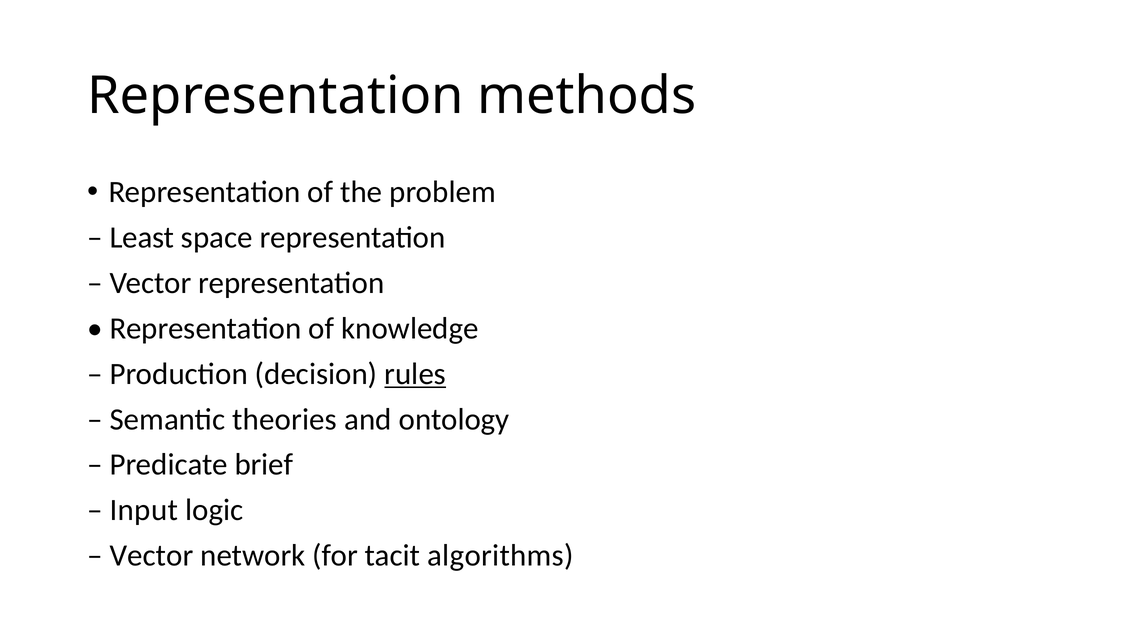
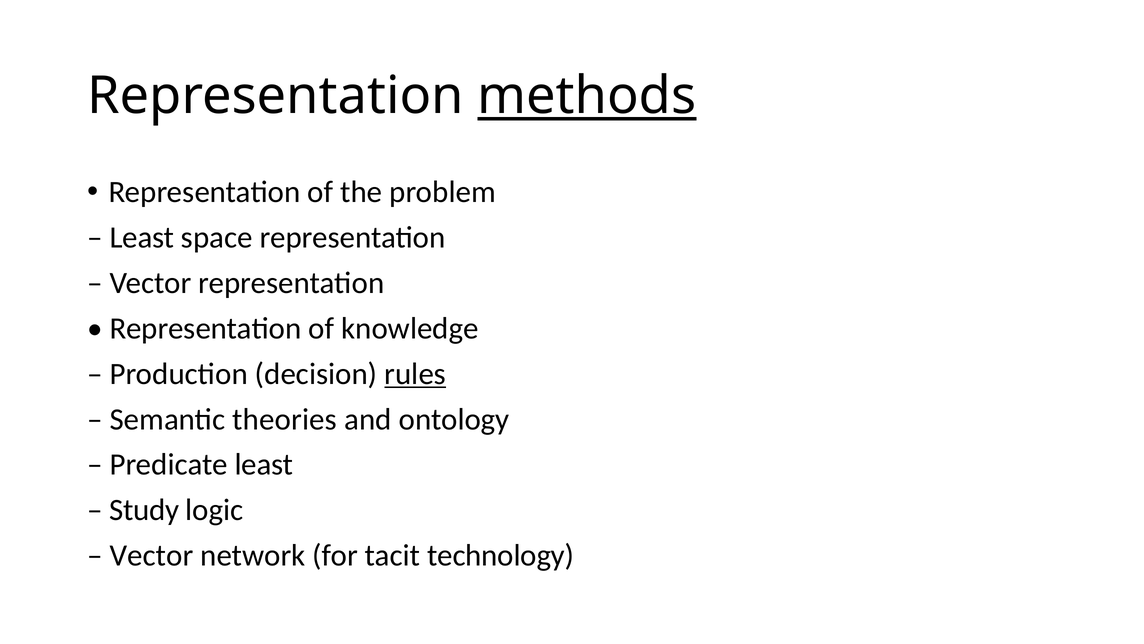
methods underline: none -> present (587, 96)
Predicate brief: brief -> least (264, 464)
Input: Input -> Study (144, 510)
algorithms: algorithms -> technology (501, 555)
